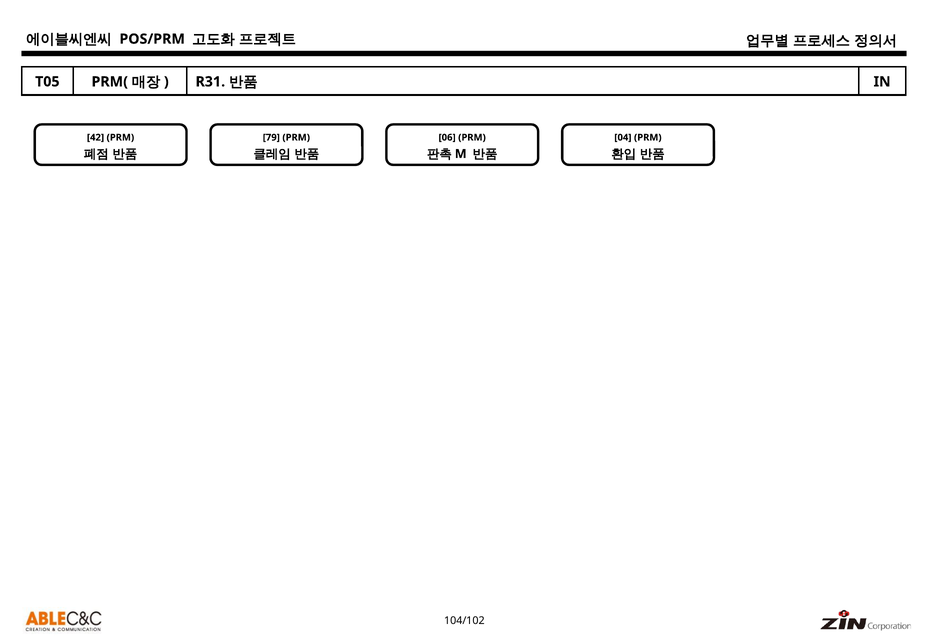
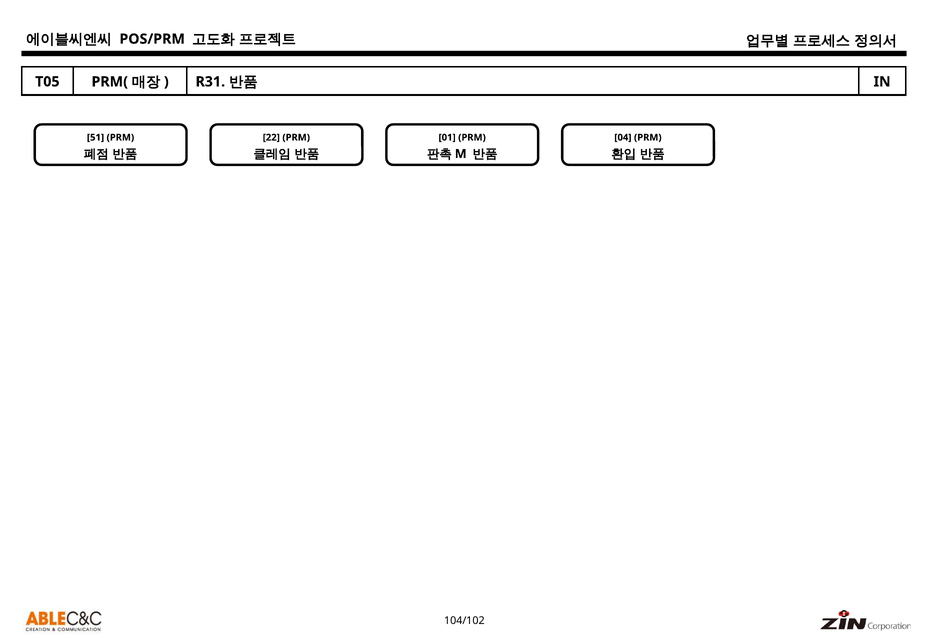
42: 42 -> 51 (95, 138)
79: 79 -> 22 (271, 138)
06: 06 -> 01 (447, 138)
